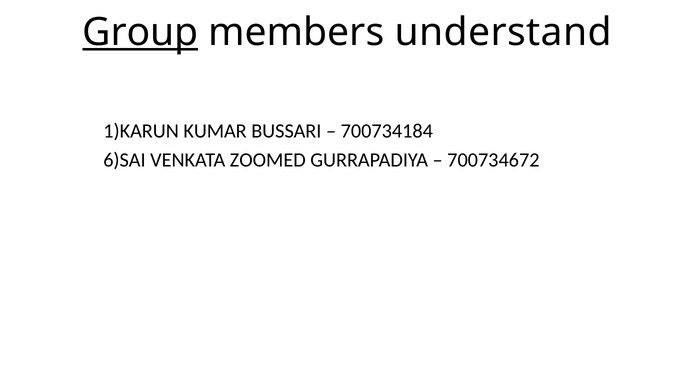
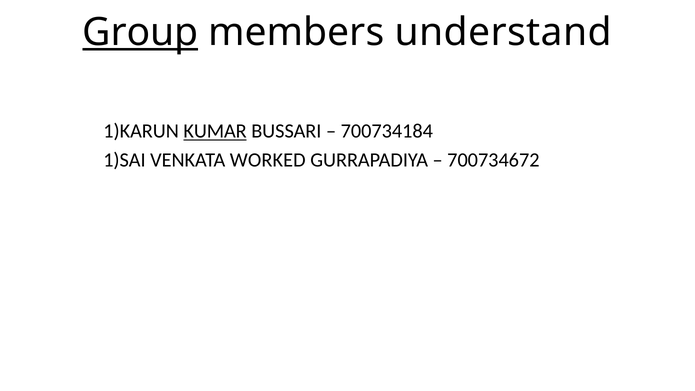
KUMAR underline: none -> present (215, 131)
6)SAI: 6)SAI -> 1)SAI (124, 160)
ZOOMED: ZOOMED -> WORKED (268, 160)
